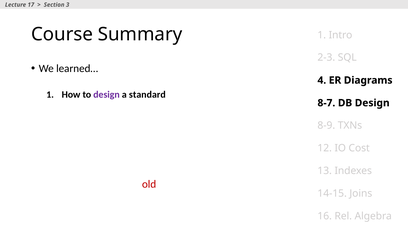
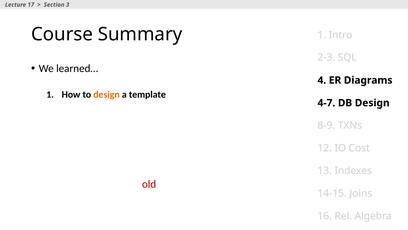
design colour: purple -> orange (107, 95)
standard: standard -> template (147, 95)
8-7: 8-7 -> 4-7 (326, 103)
